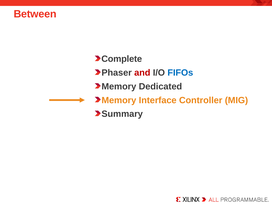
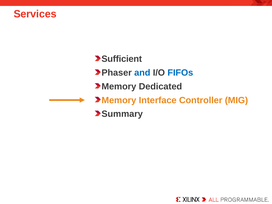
Between: Between -> Services (35, 14)
Complete: Complete -> Sufficient (122, 59)
and colour: red -> blue (142, 73)
